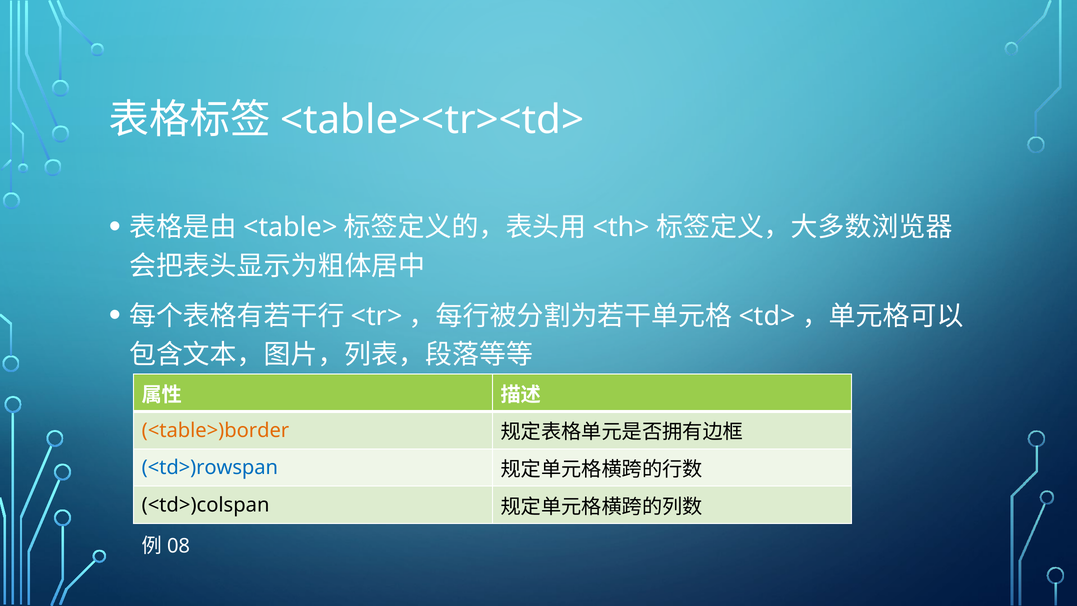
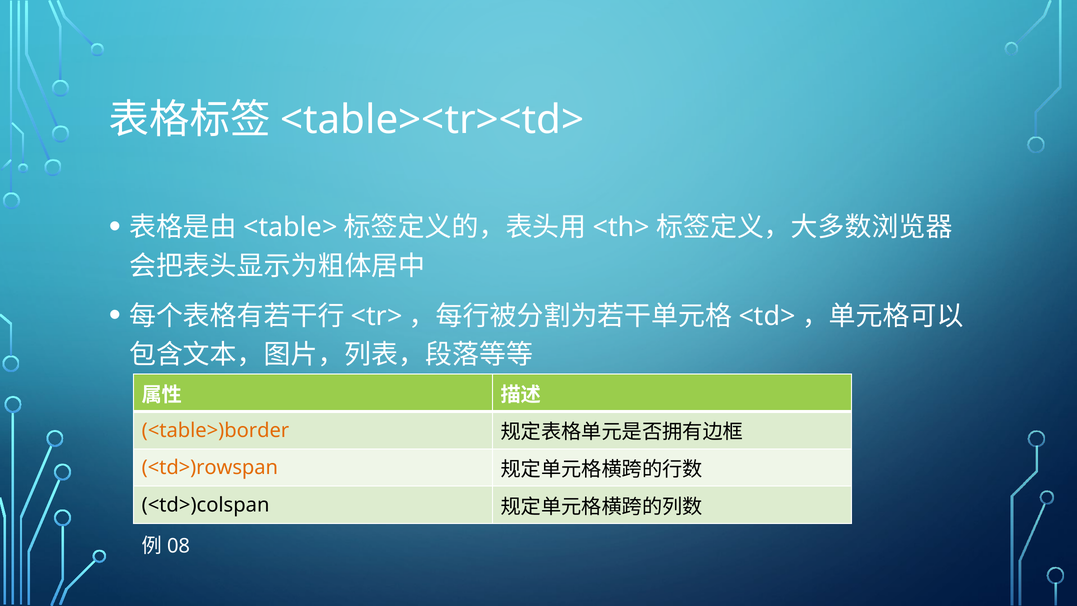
<td>)rowspan colour: blue -> orange (210, 468)
